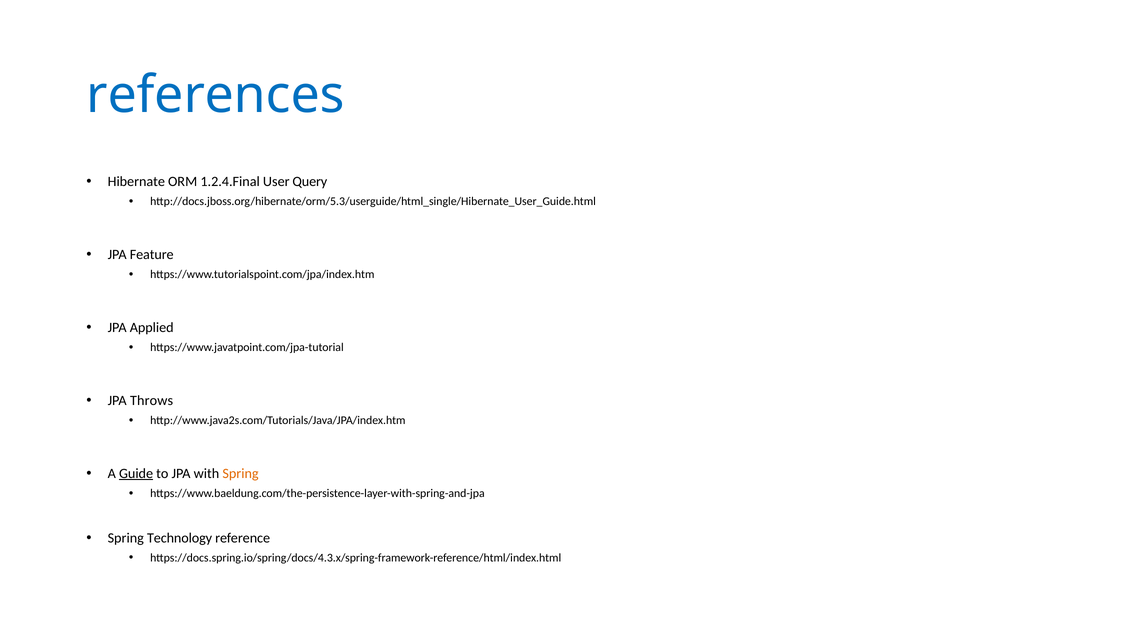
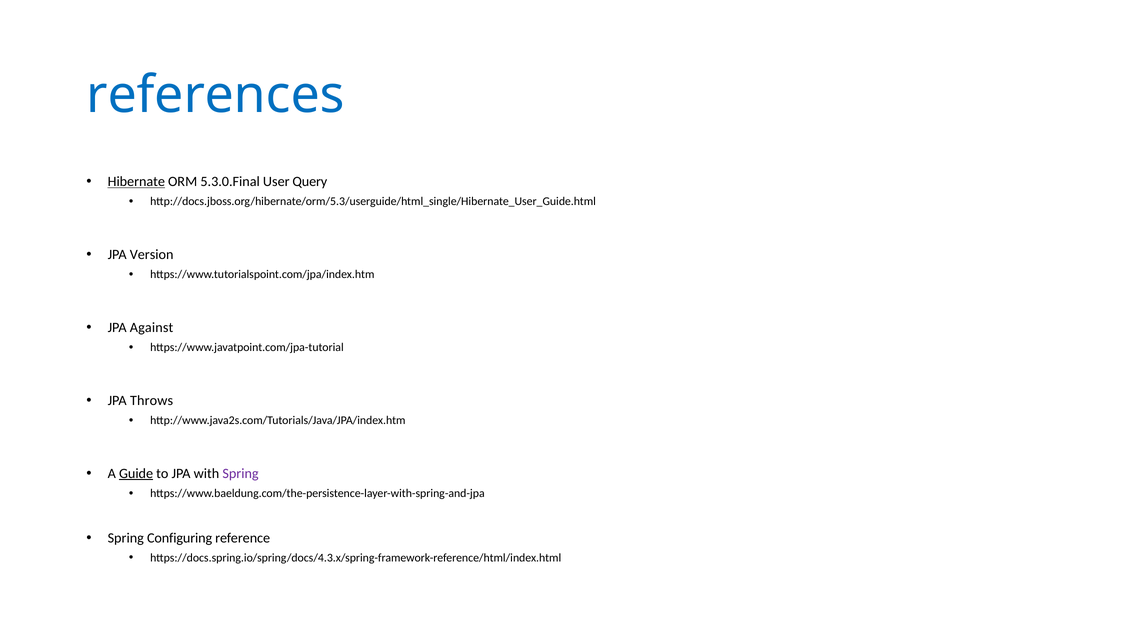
Hibernate underline: none -> present (136, 182)
1.2.4.Final: 1.2.4.Final -> 5.3.0.Final (230, 182)
Feature: Feature -> Version (152, 255)
Applied: Applied -> Against (152, 327)
Spring colour: orange -> purple (241, 473)
Technology: Technology -> Configuring (180, 538)
